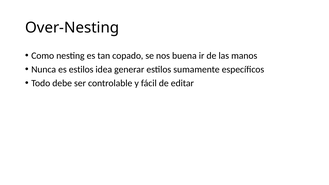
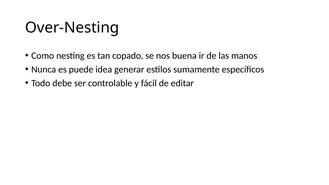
es estilos: estilos -> puede (81, 69)
